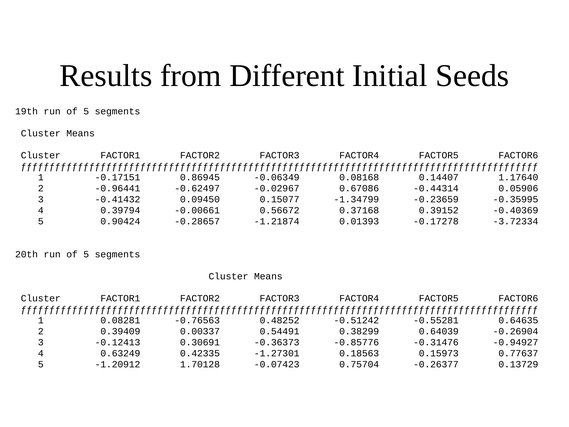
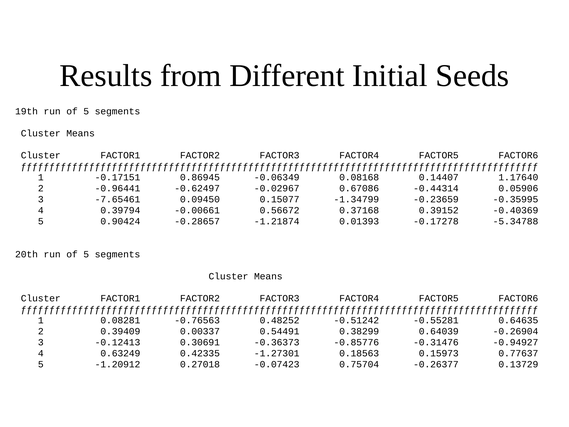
-0.41432: -0.41432 -> -7.65461 (118, 199)
-3.72334: -3.72334 -> -5.34788 (516, 221)
1.70128: 1.70128 -> 0.27018 (200, 364)
